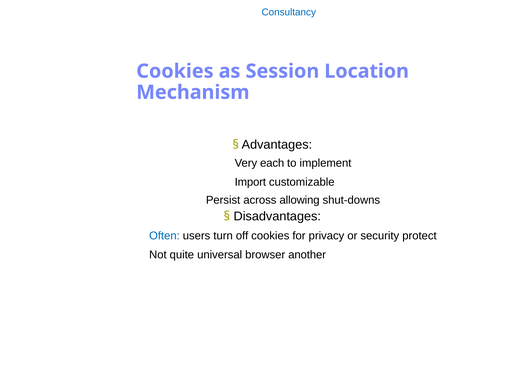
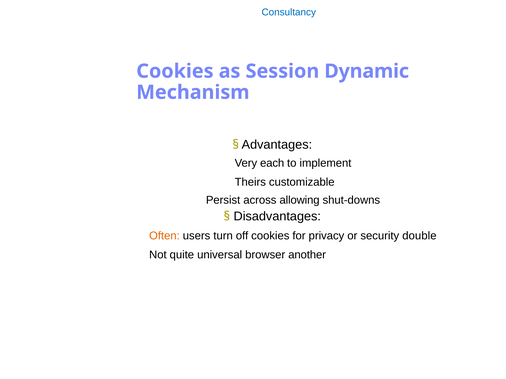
Location: Location -> Dynamic (367, 71)
Import: Import -> Theirs (250, 182)
Often colour: blue -> orange (164, 236)
protect: protect -> double (419, 236)
